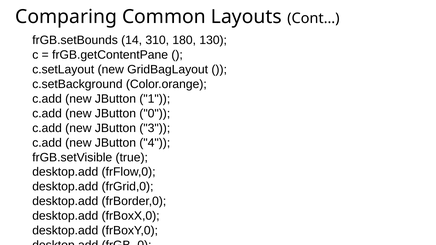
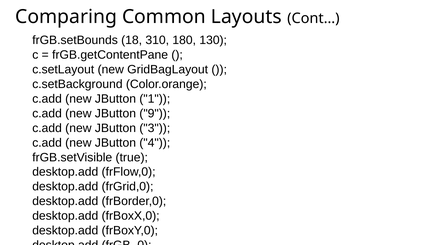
14: 14 -> 18 (132, 40)
JButton 0: 0 -> 9 (155, 114)
